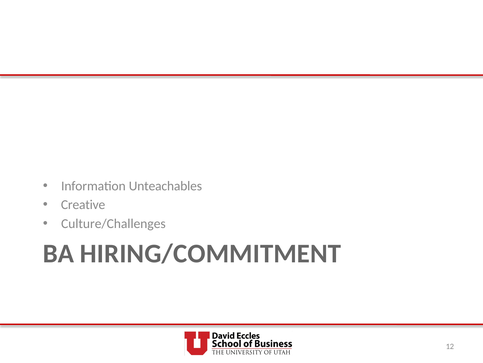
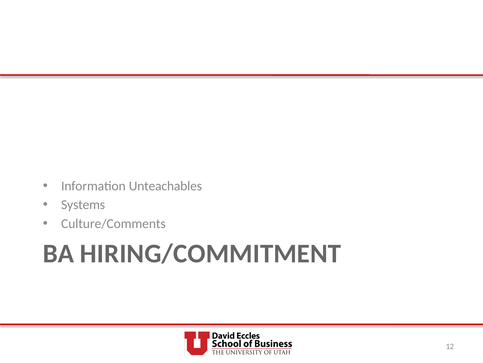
Creative: Creative -> Systems (83, 204)
Culture/Challenges: Culture/Challenges -> Culture/Comments (113, 223)
